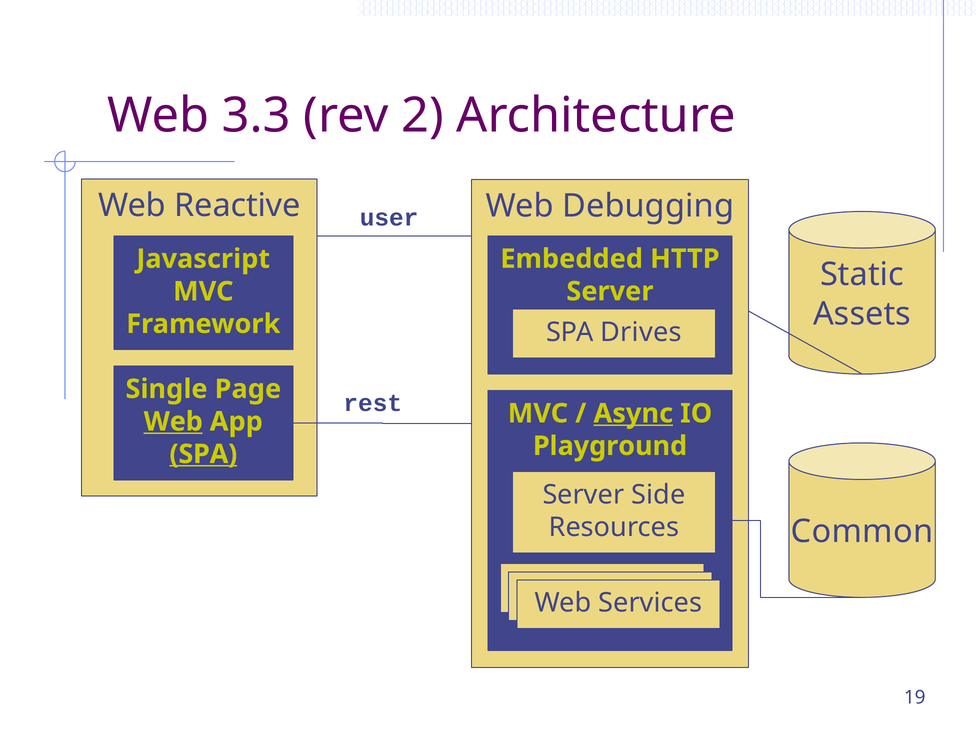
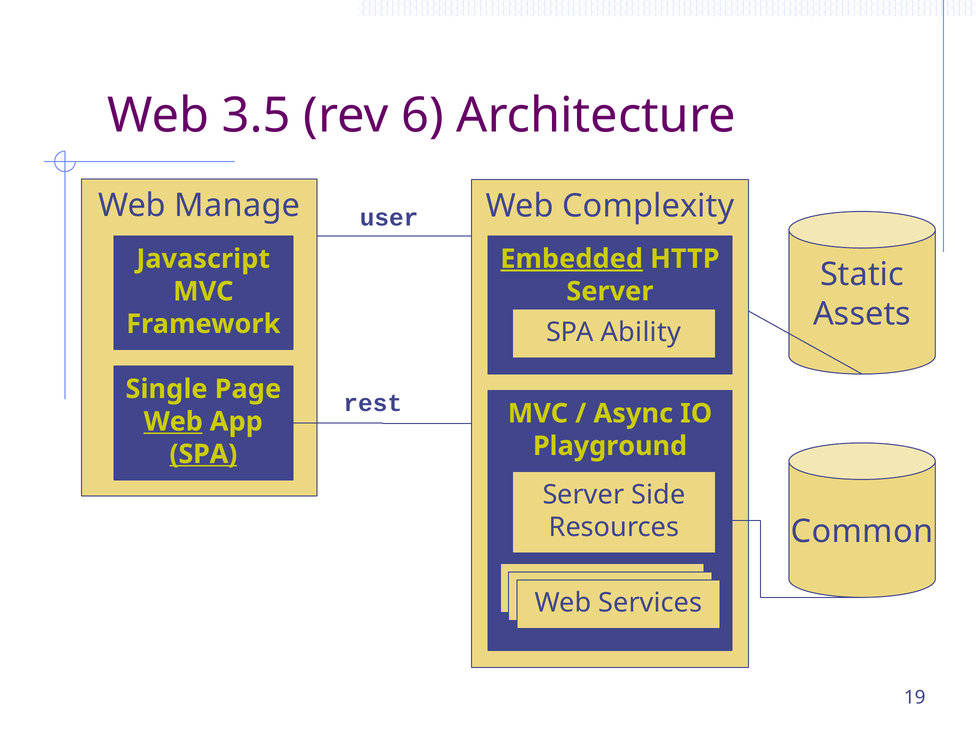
3.3: 3.3 -> 3.5 (256, 116)
2: 2 -> 6 (422, 116)
Reactive: Reactive -> Manage (237, 206)
Debugging: Debugging -> Complexity (648, 206)
Embedded underline: none -> present (572, 259)
Drives: Drives -> Ability (641, 332)
Async underline: present -> none (633, 413)
